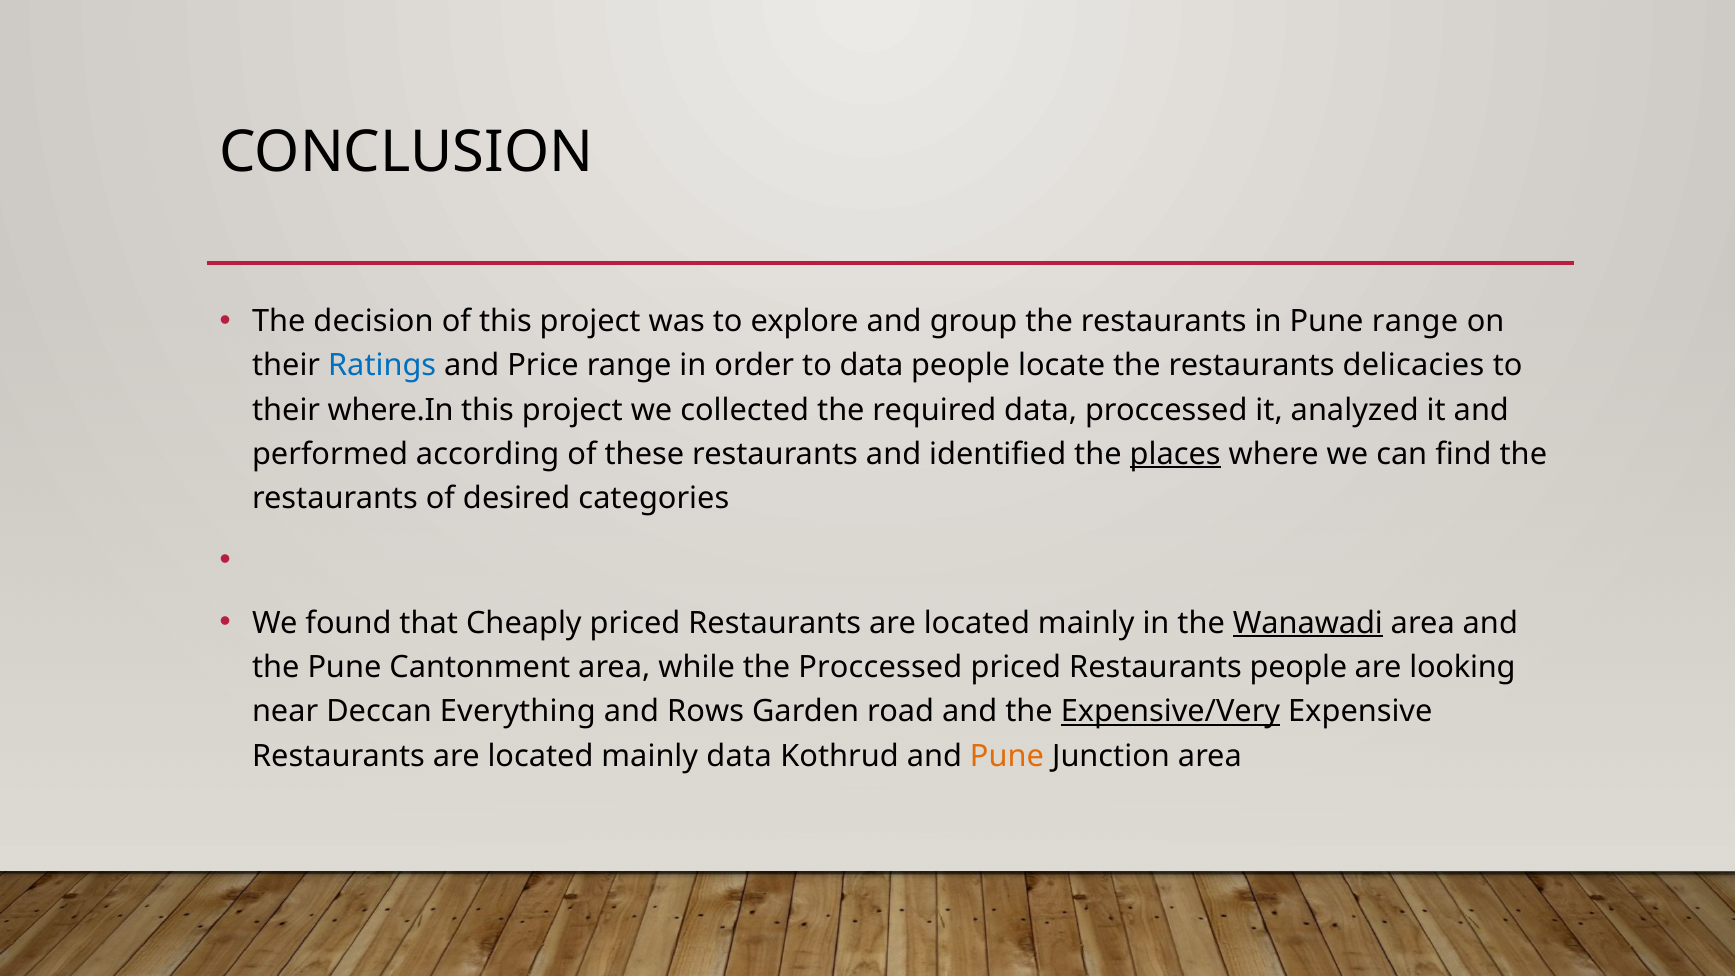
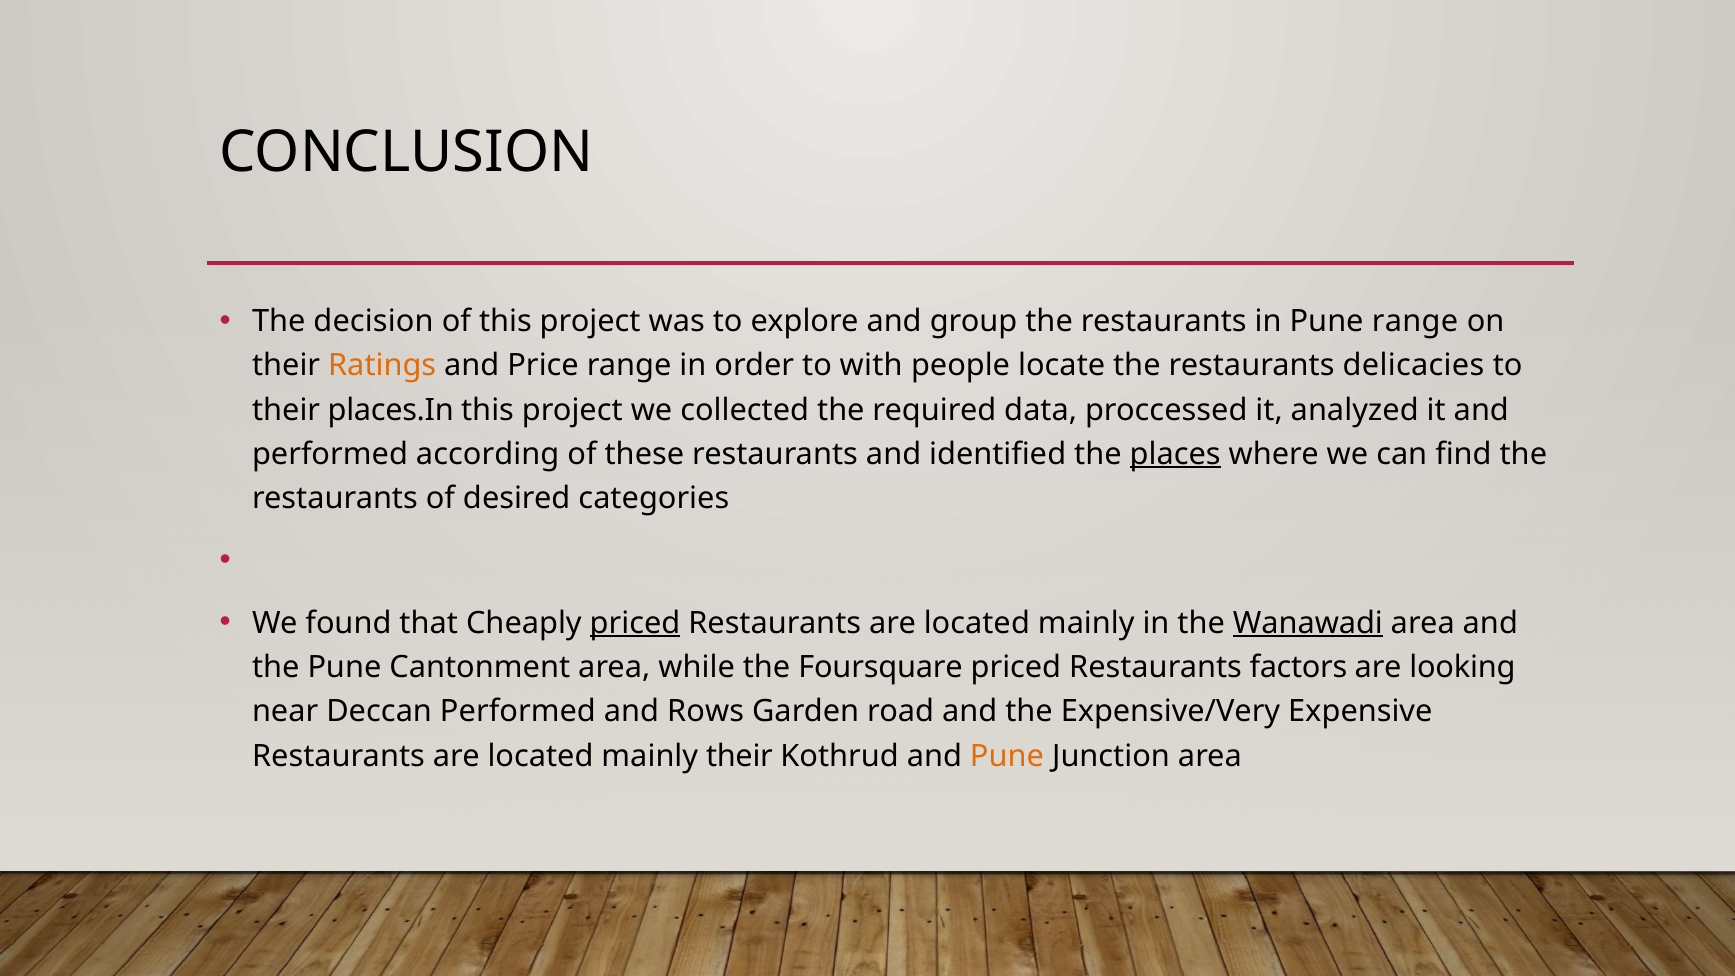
Ratings colour: blue -> orange (382, 366)
to data: data -> with (871, 366)
where.In: where.In -> places.In (391, 410)
priced underline: none -> present (635, 623)
the Proccessed: Proccessed -> Foursquare (881, 667)
Restaurants people: people -> factors (1298, 667)
Deccan Everything: Everything -> Performed (518, 712)
Expensive/Very underline: present -> none (1170, 712)
mainly data: data -> their (739, 756)
